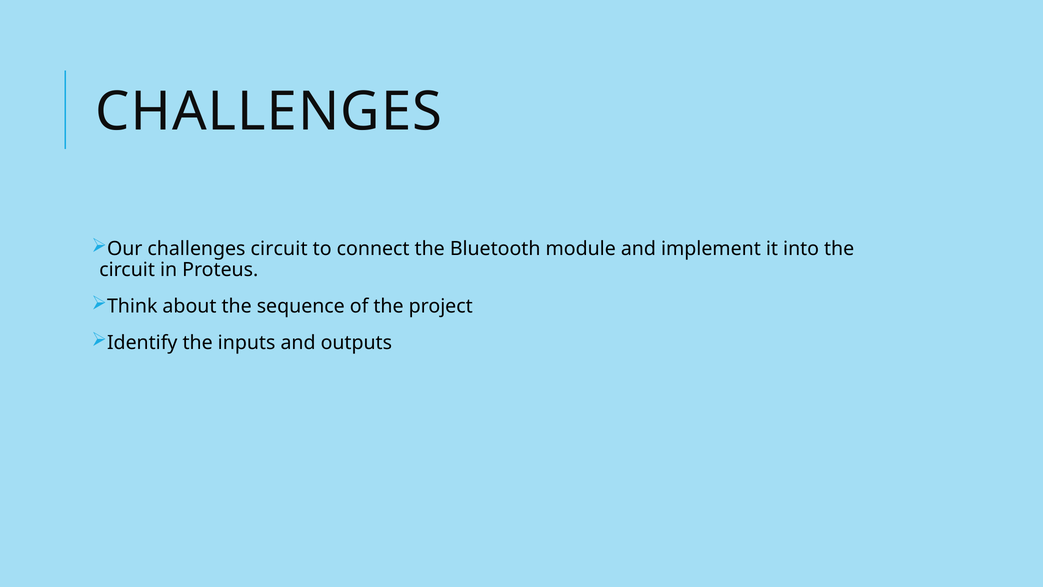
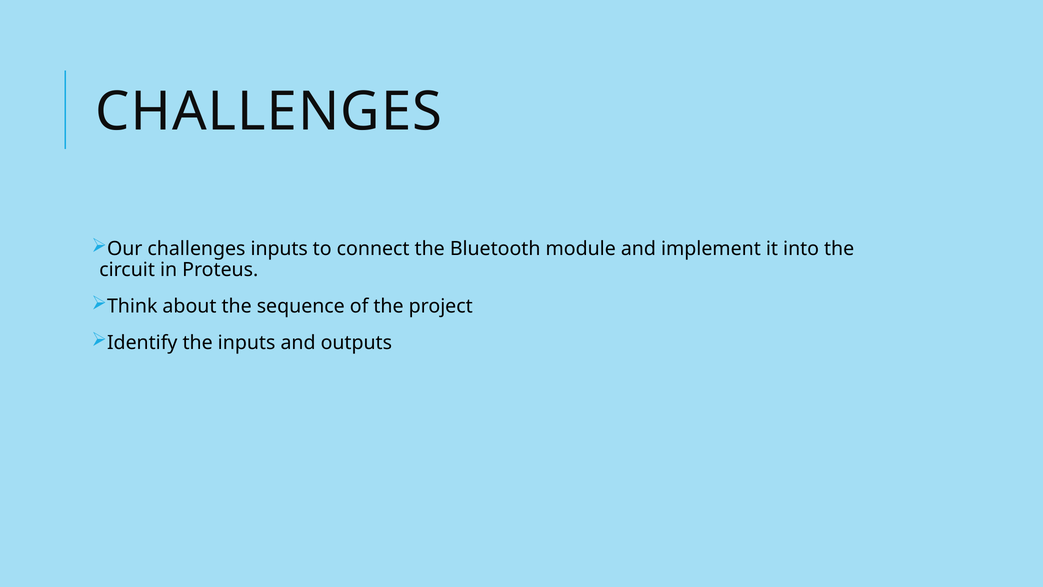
challenges circuit: circuit -> inputs (279, 249)
